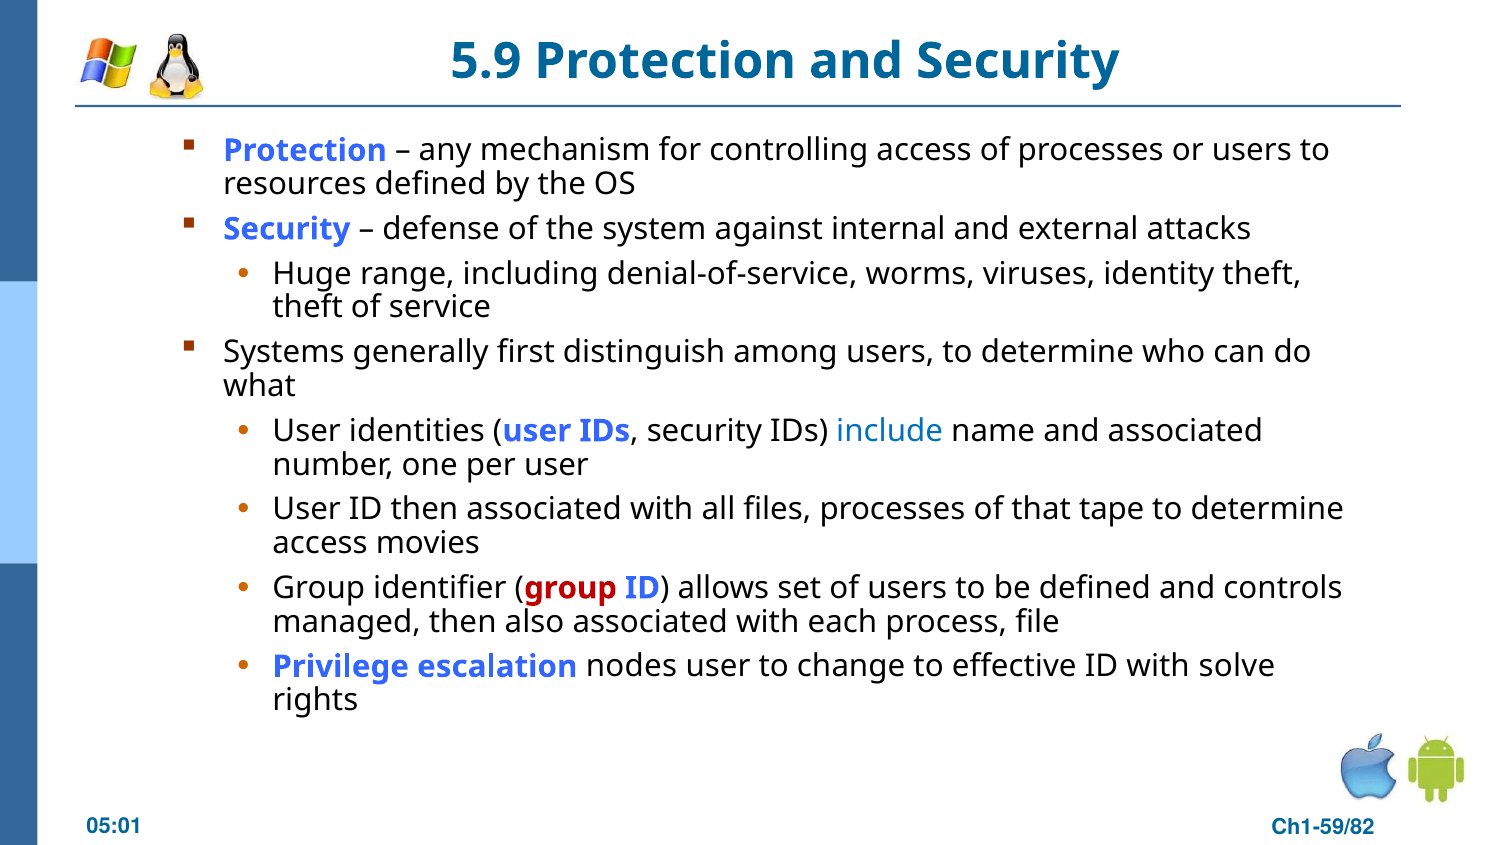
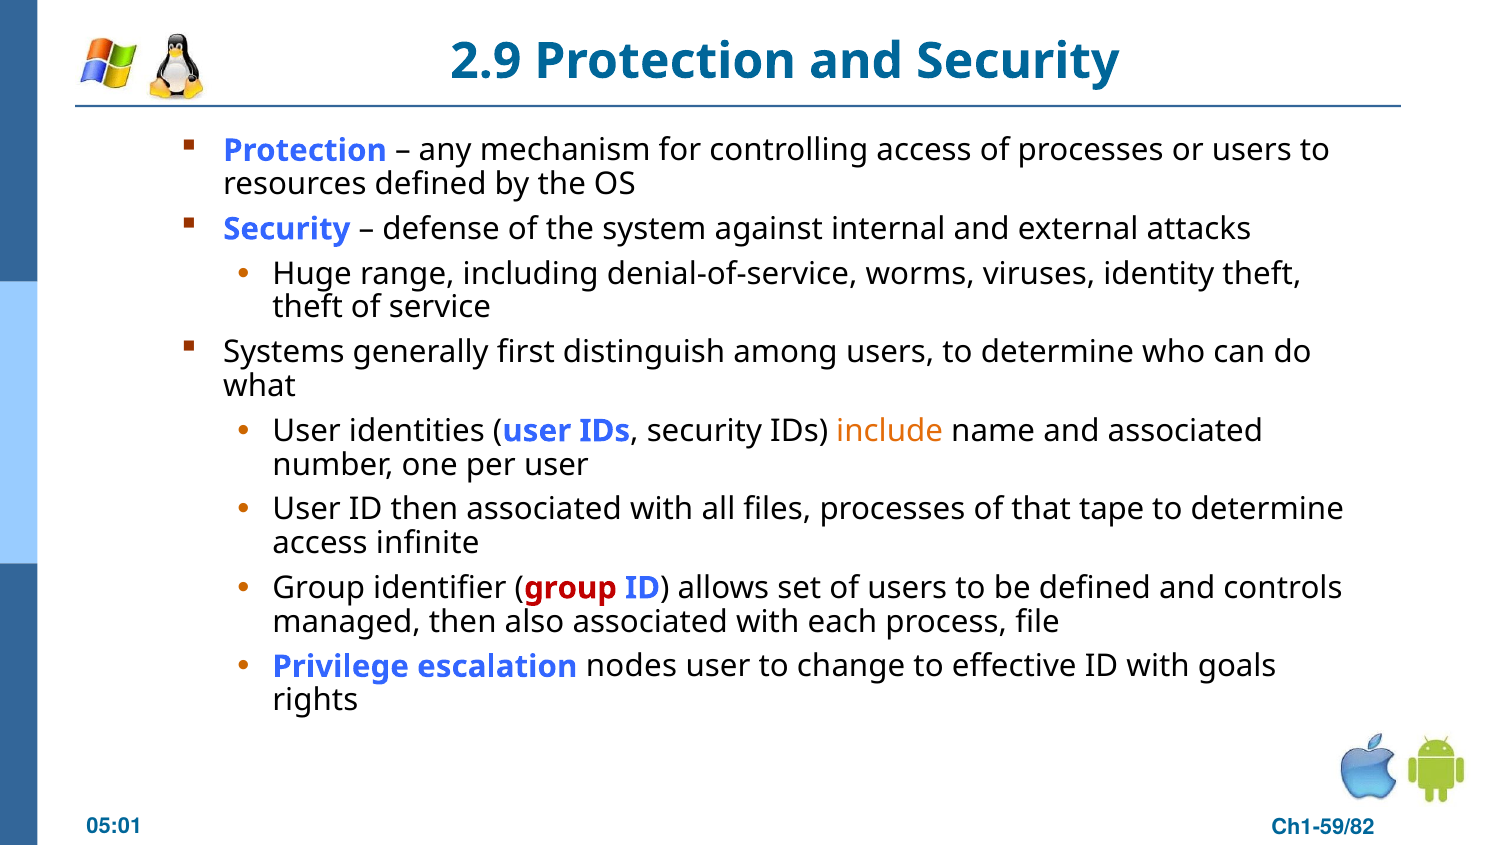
5.9: 5.9 -> 2.9 (486, 61)
include colour: blue -> orange (890, 431)
movies: movies -> infinite (428, 543)
solve: solve -> goals (1237, 666)
